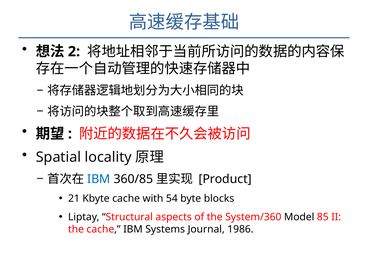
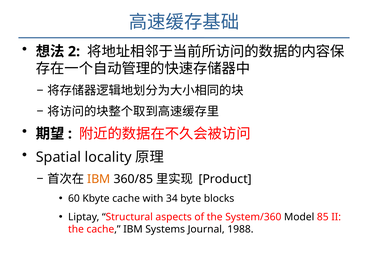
IBM colour: blue -> orange (99, 179)
21: 21 -> 60 (74, 199)
54: 54 -> 34 (172, 199)
1986: 1986 -> 1988 (240, 229)
